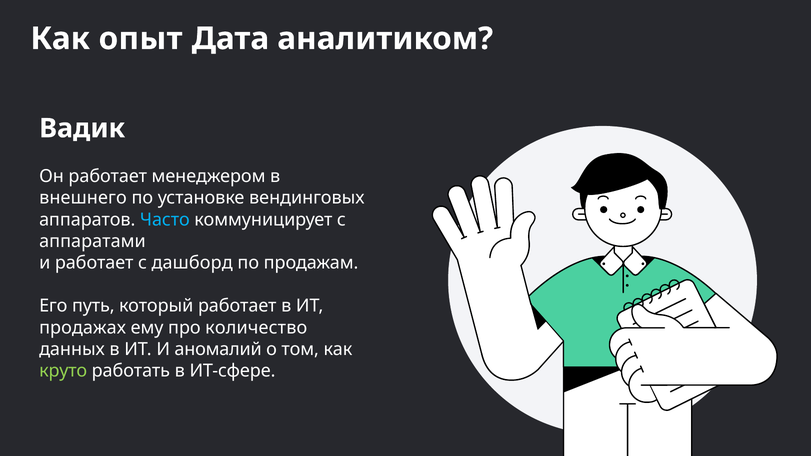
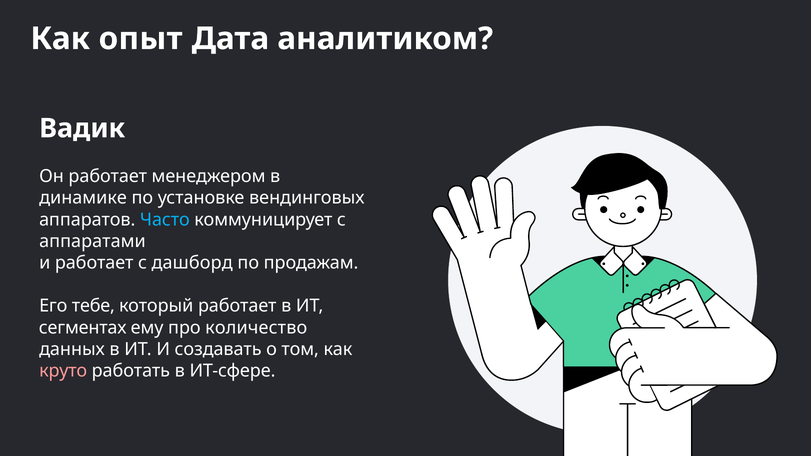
внешнего: внешнего -> динамике (83, 198)
путь: путь -> тебе (93, 306)
продажах: продажах -> сегментах (83, 328)
аномалий: аномалий -> создавать (218, 349)
круто colour: light green -> pink (63, 371)
